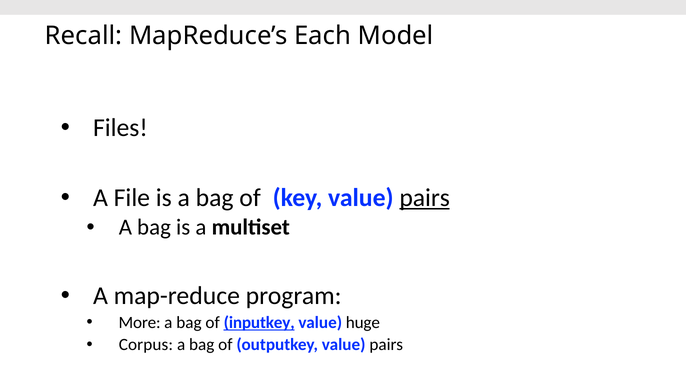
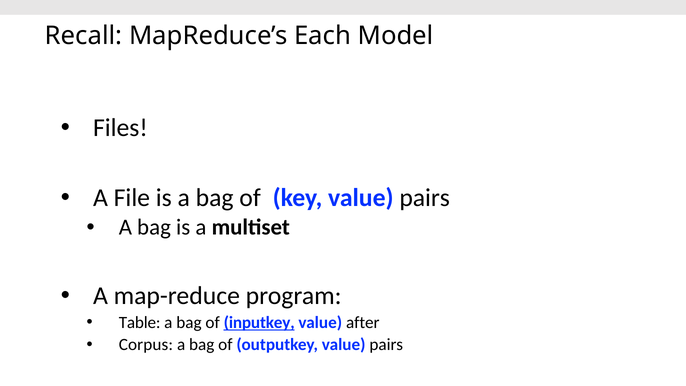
pairs underline: present -> none (425, 197)
More: More -> Table (140, 322)
huge: huge -> after (363, 322)
